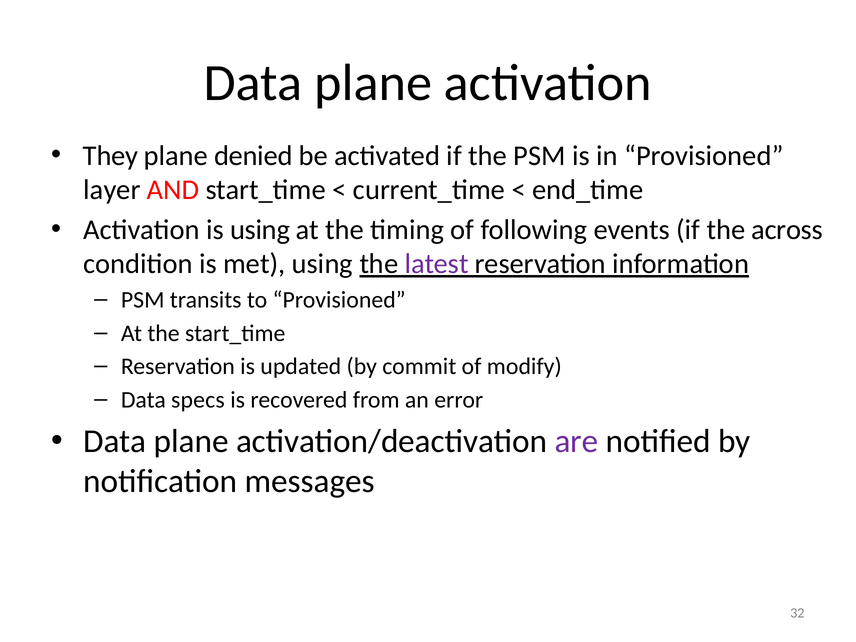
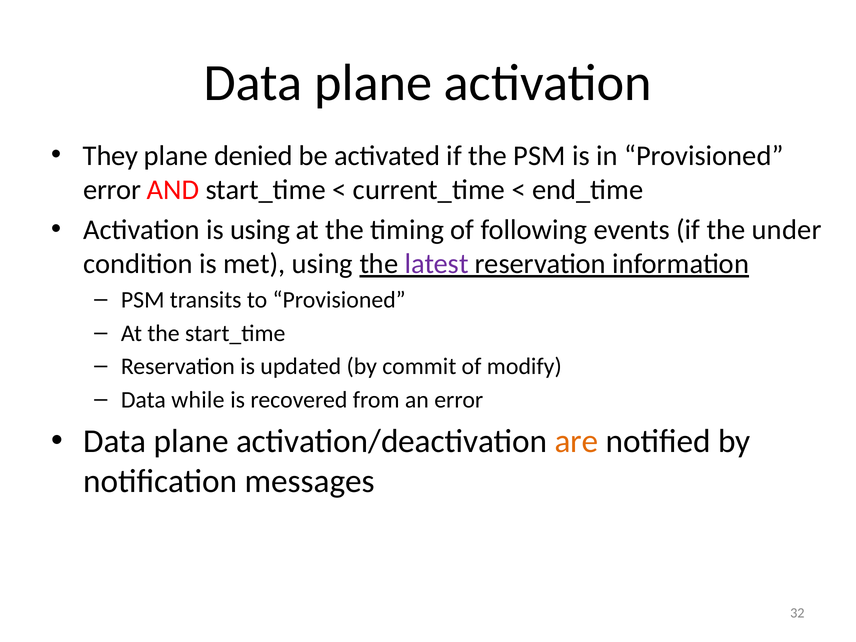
layer: layer -> error (112, 190)
across: across -> under (787, 230)
specs: specs -> while (198, 400)
are colour: purple -> orange (576, 441)
